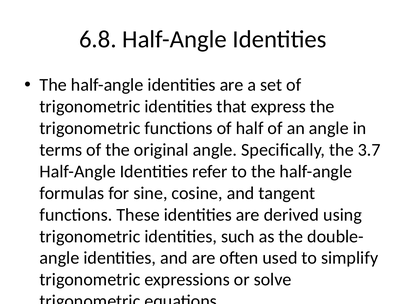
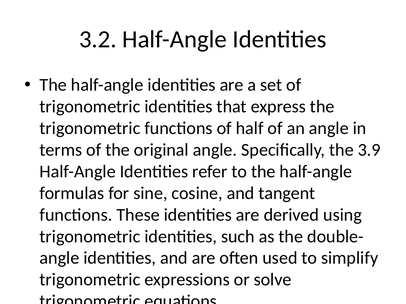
6.8: 6.8 -> 3.2 (98, 39)
3.7: 3.7 -> 3.9 (369, 150)
